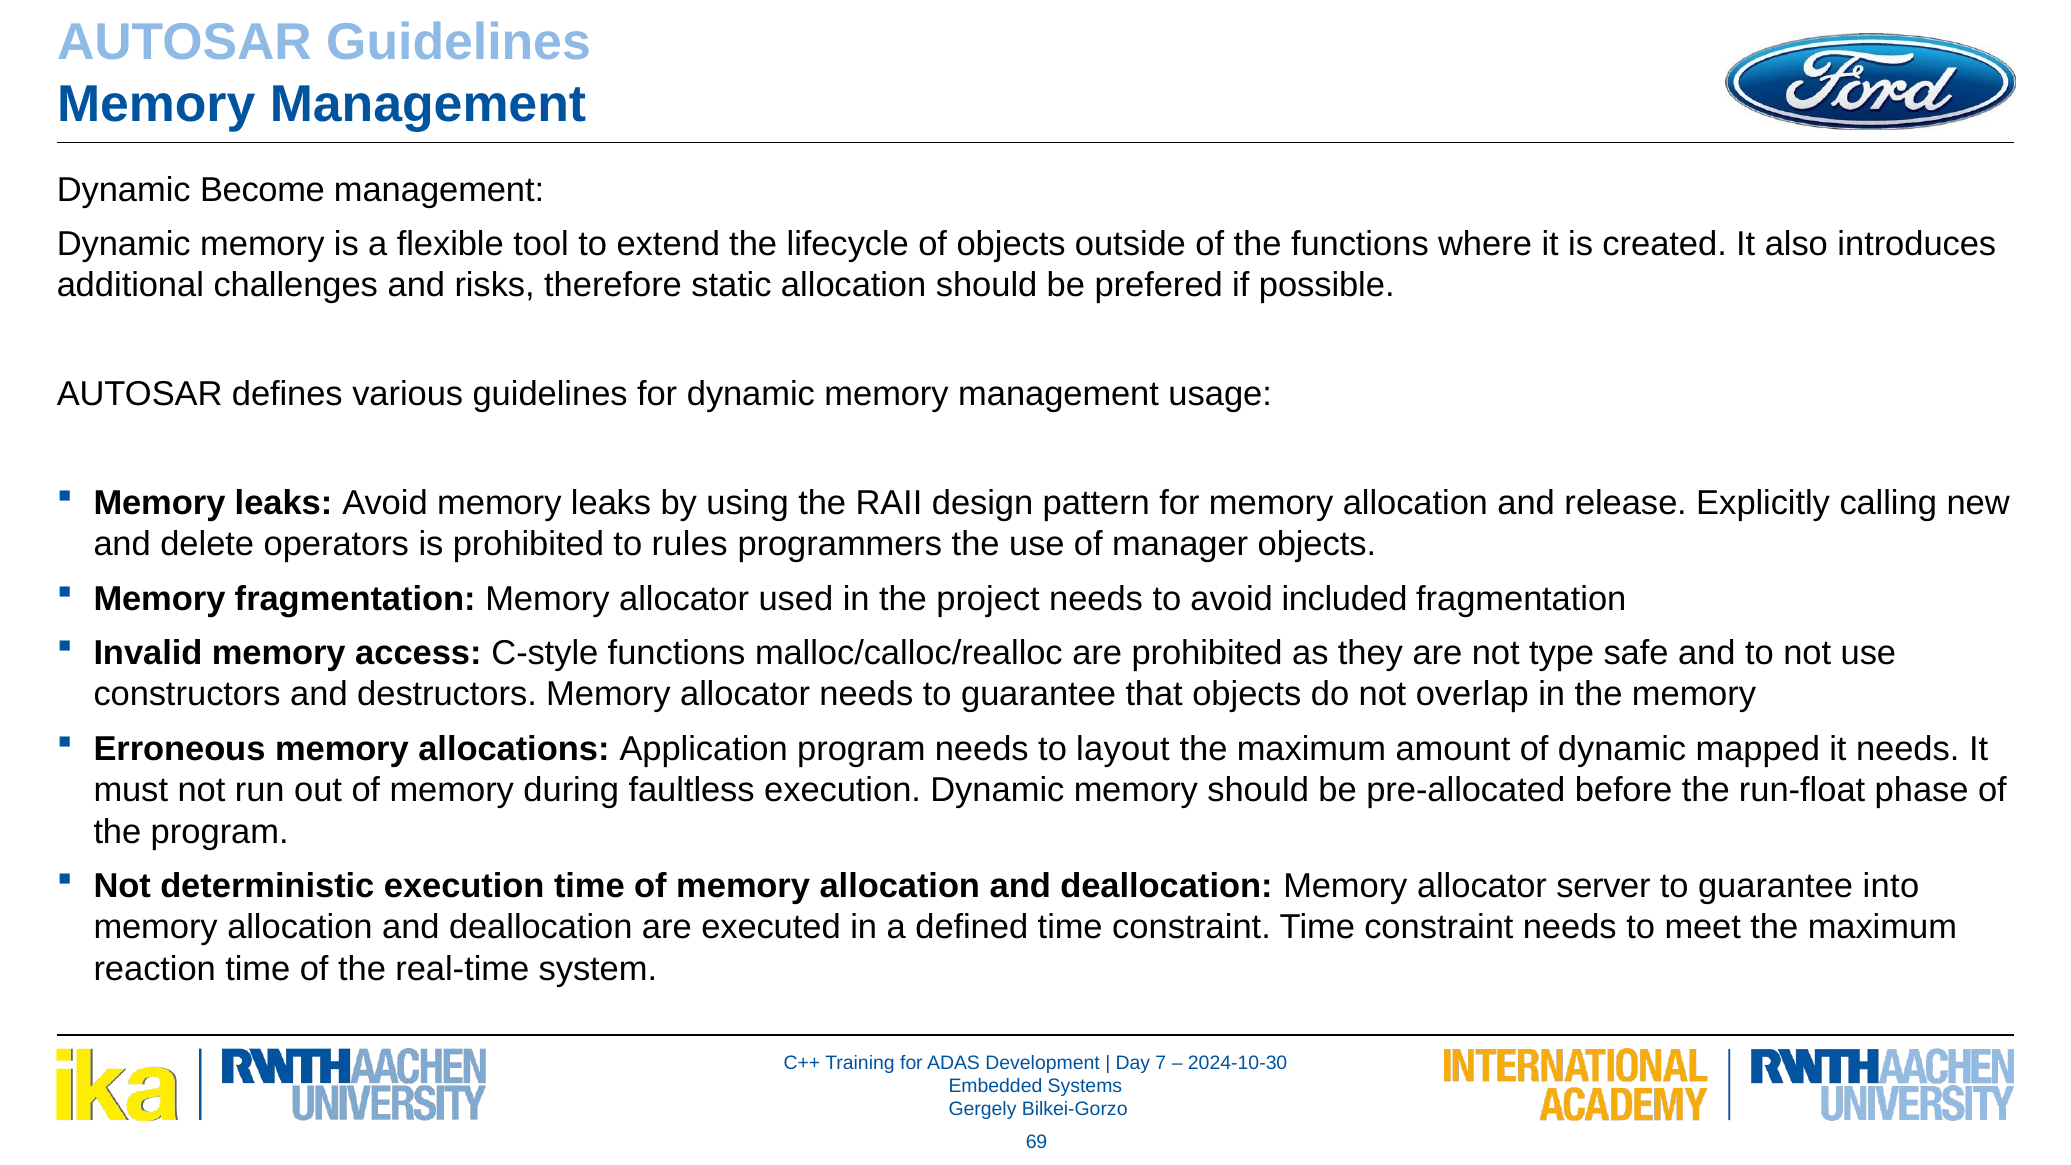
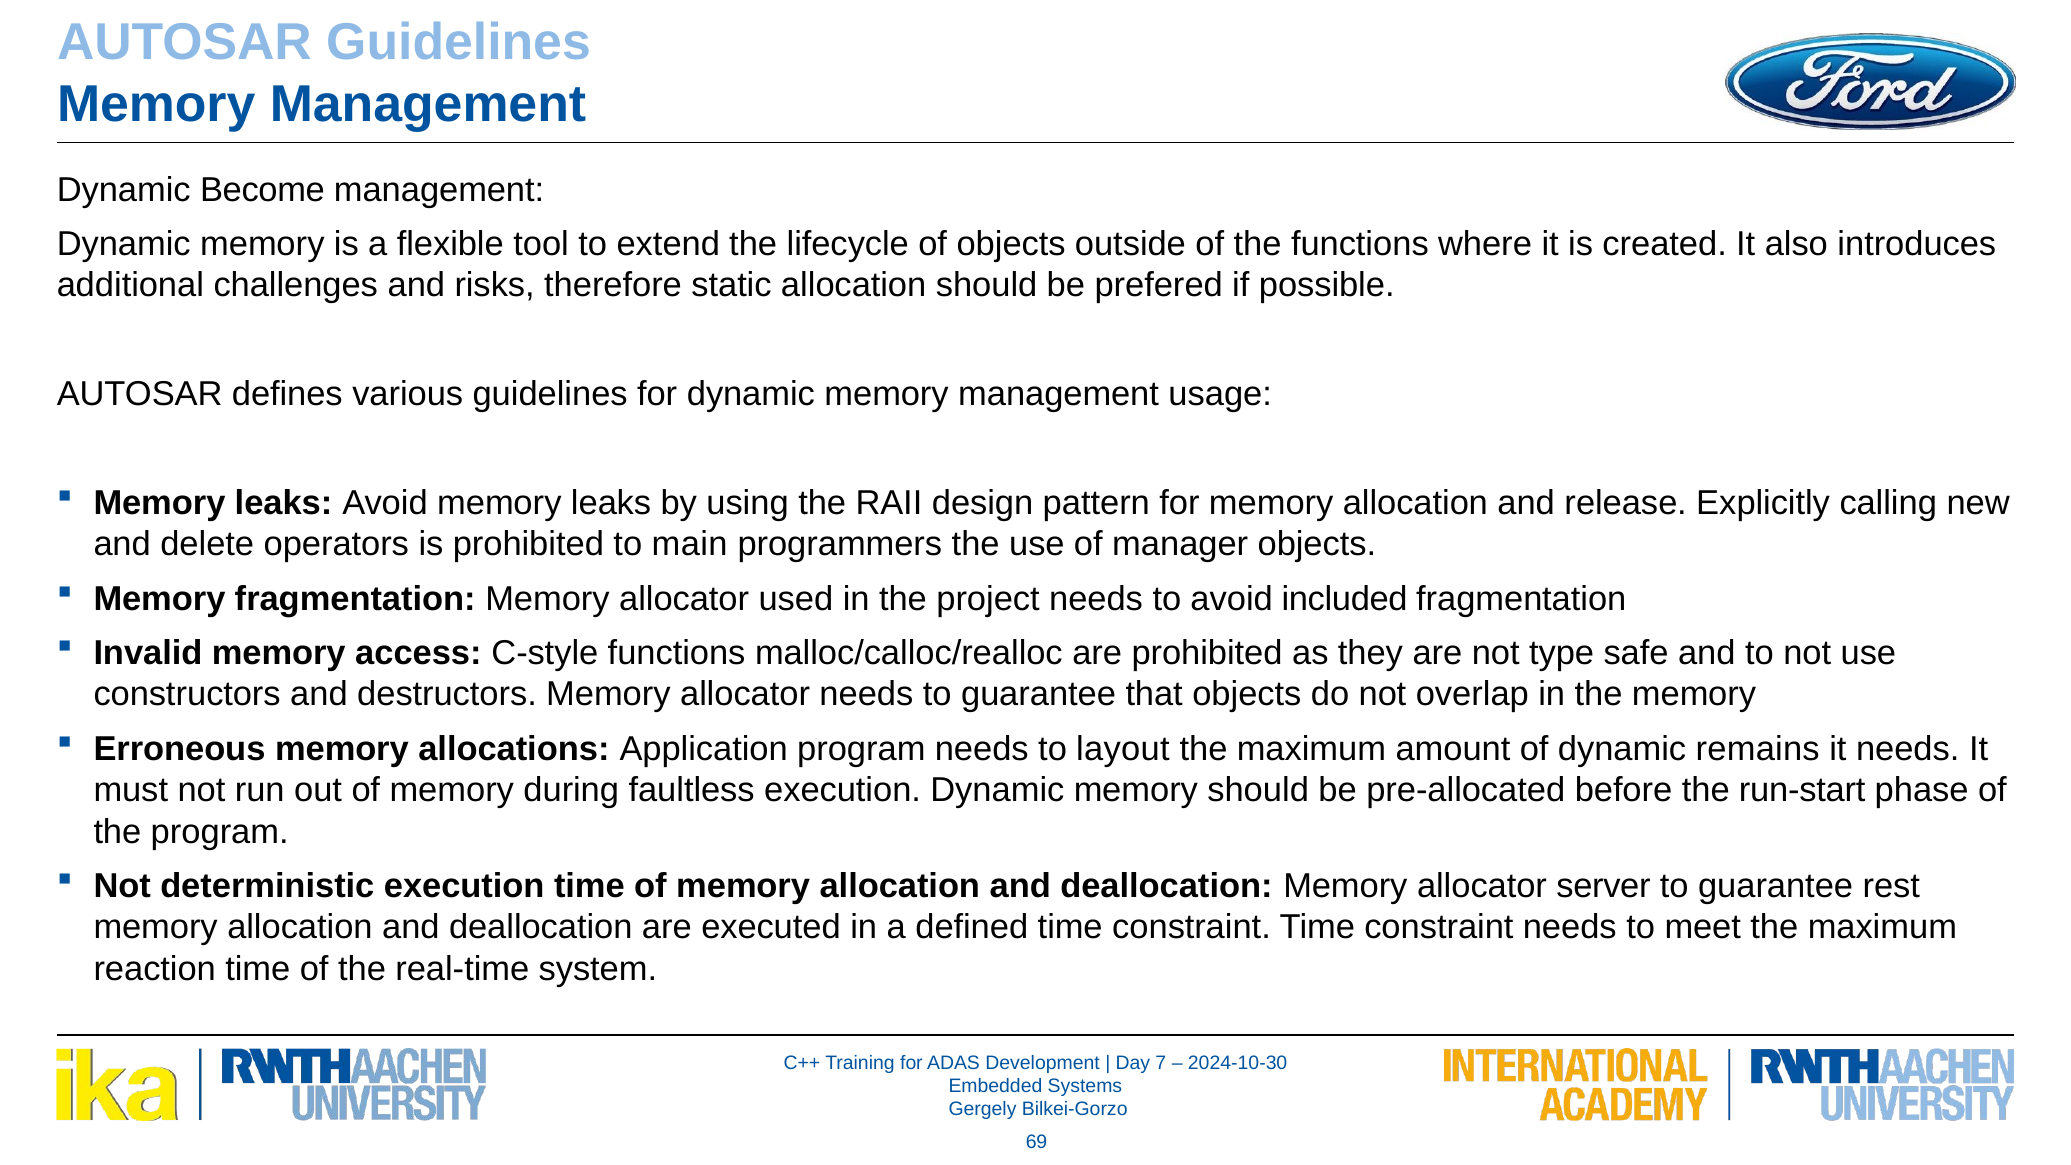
rules: rules -> main (690, 544)
mapped: mapped -> remains (1758, 749)
run-float: run-float -> run-start (1802, 790)
into: into -> rest (1891, 886)
